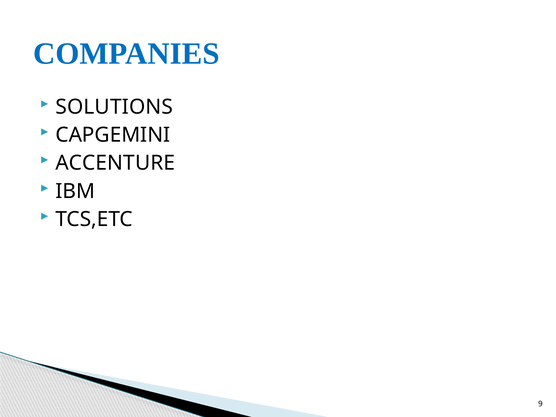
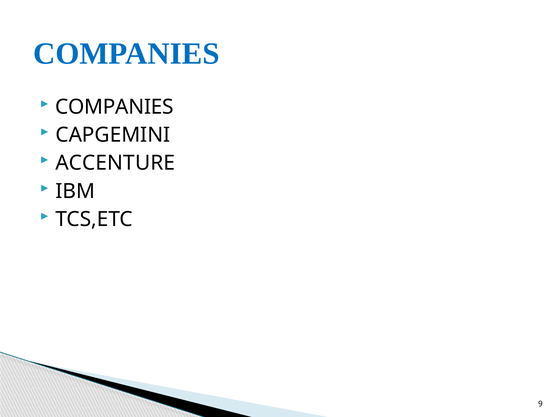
SOLUTIONS: SOLUTIONS -> COMPANIES (114, 107)
